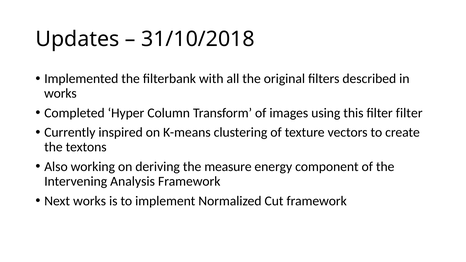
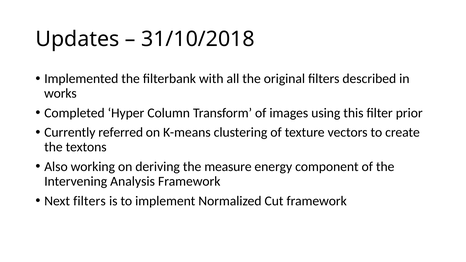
filter filter: filter -> prior (409, 113)
inspired: inspired -> referred (121, 133)
Next works: works -> filters (89, 201)
